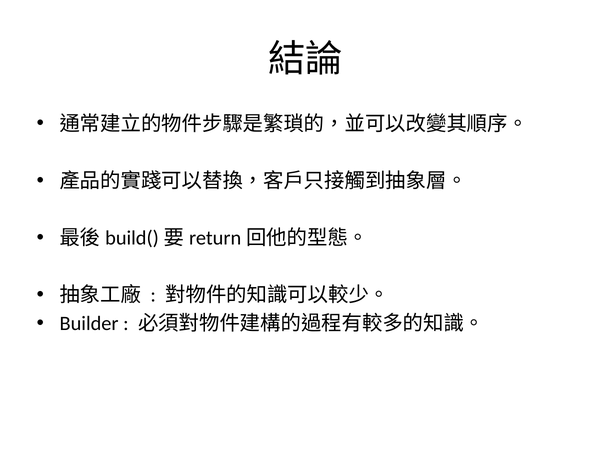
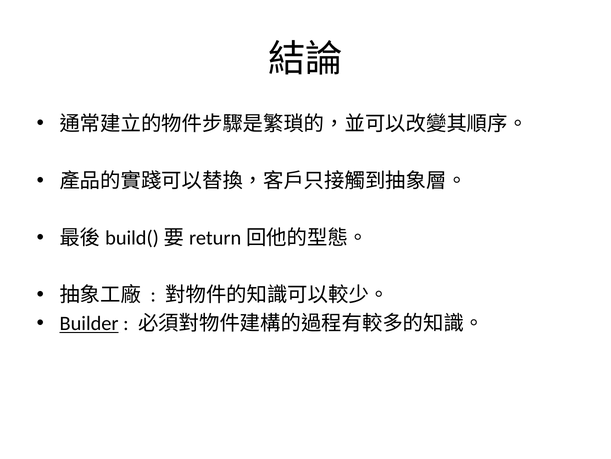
Builder underline: none -> present (89, 323)
